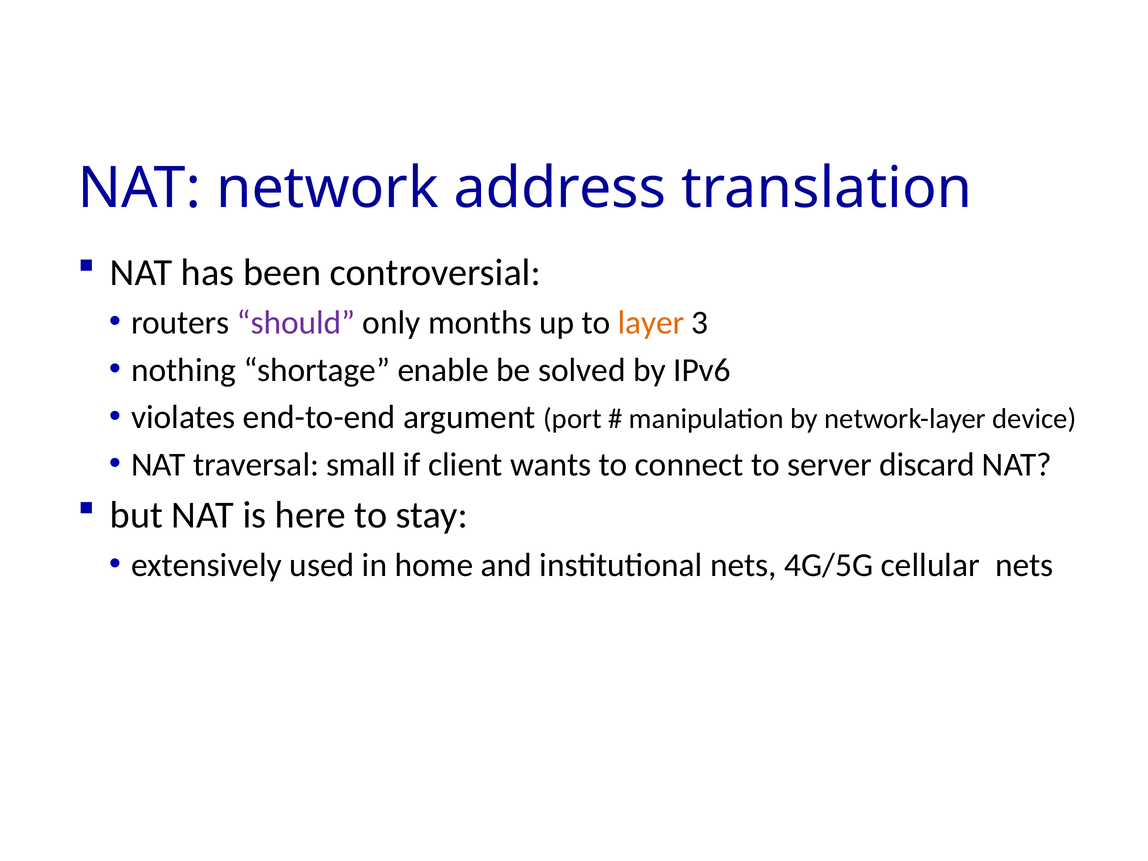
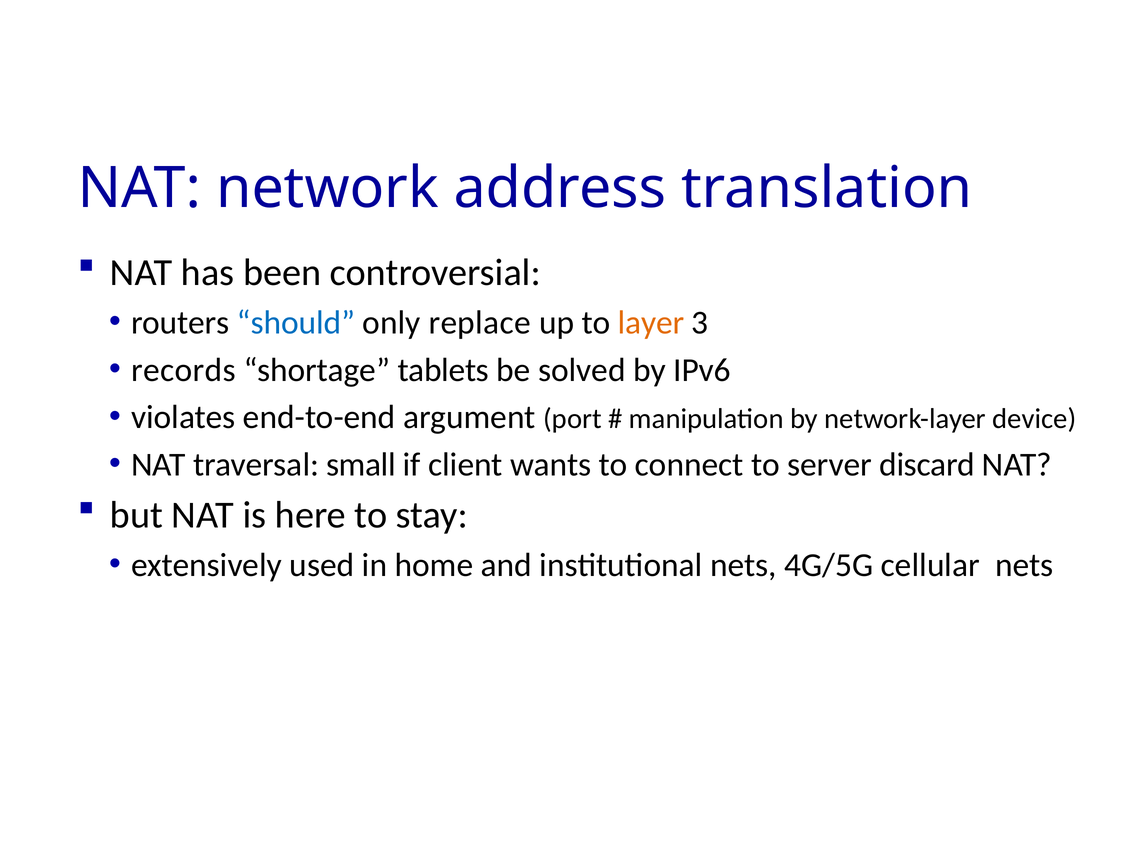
should colour: purple -> blue (296, 323)
months: months -> replace (480, 323)
nothing: nothing -> records (183, 370)
enable: enable -> tablets (443, 370)
